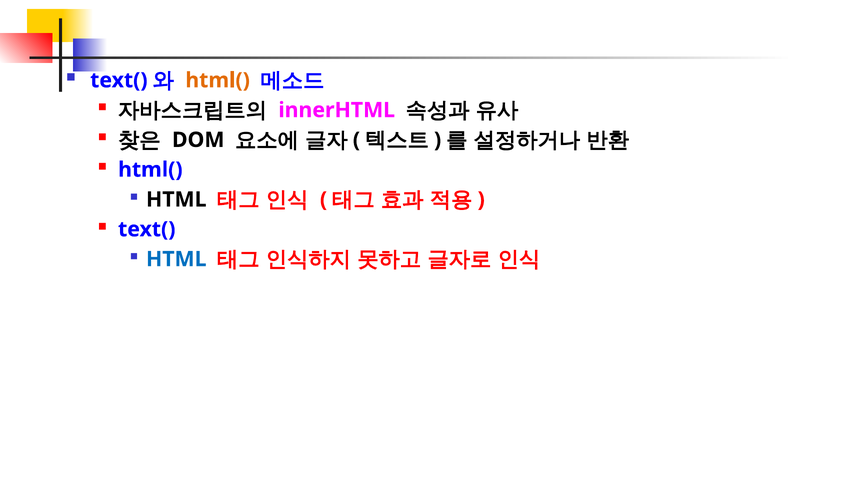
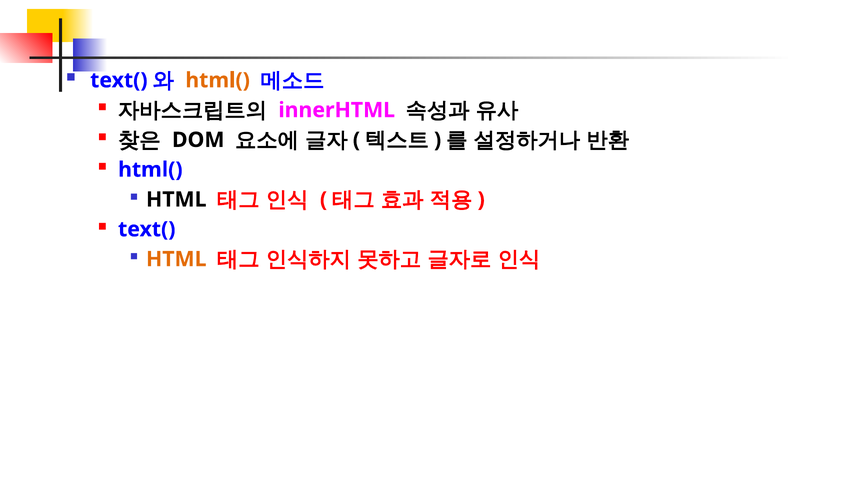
HTML colour: blue -> orange (176, 259)
